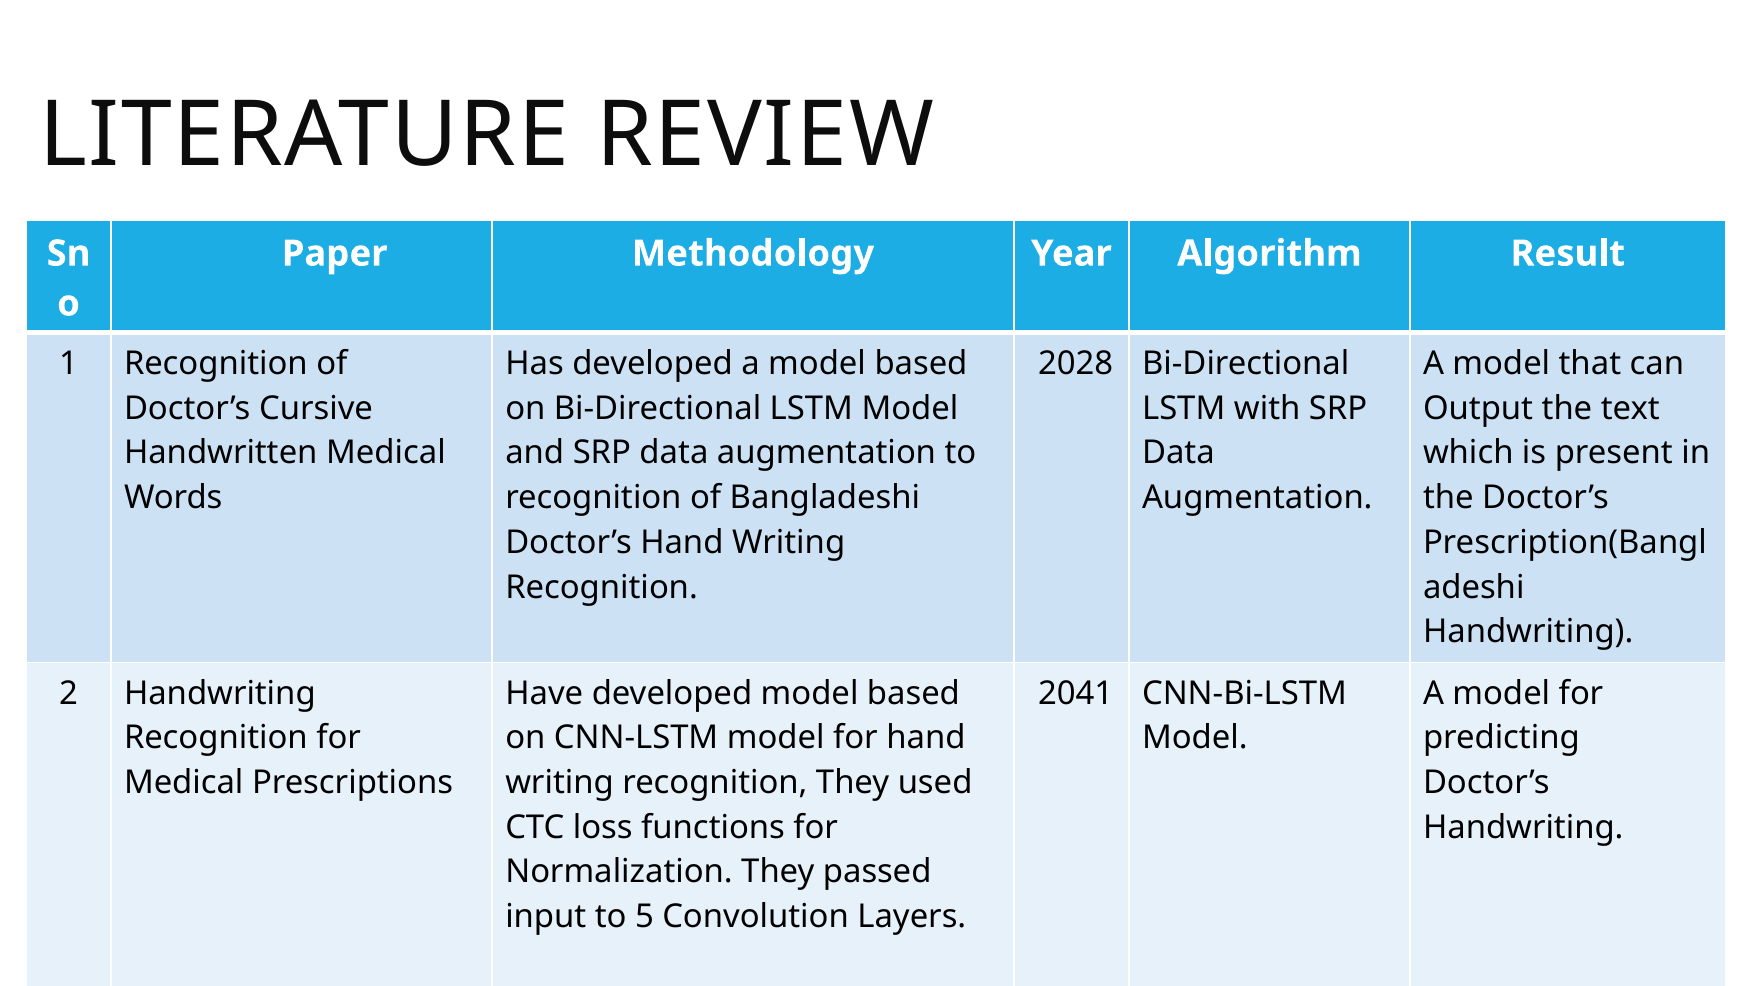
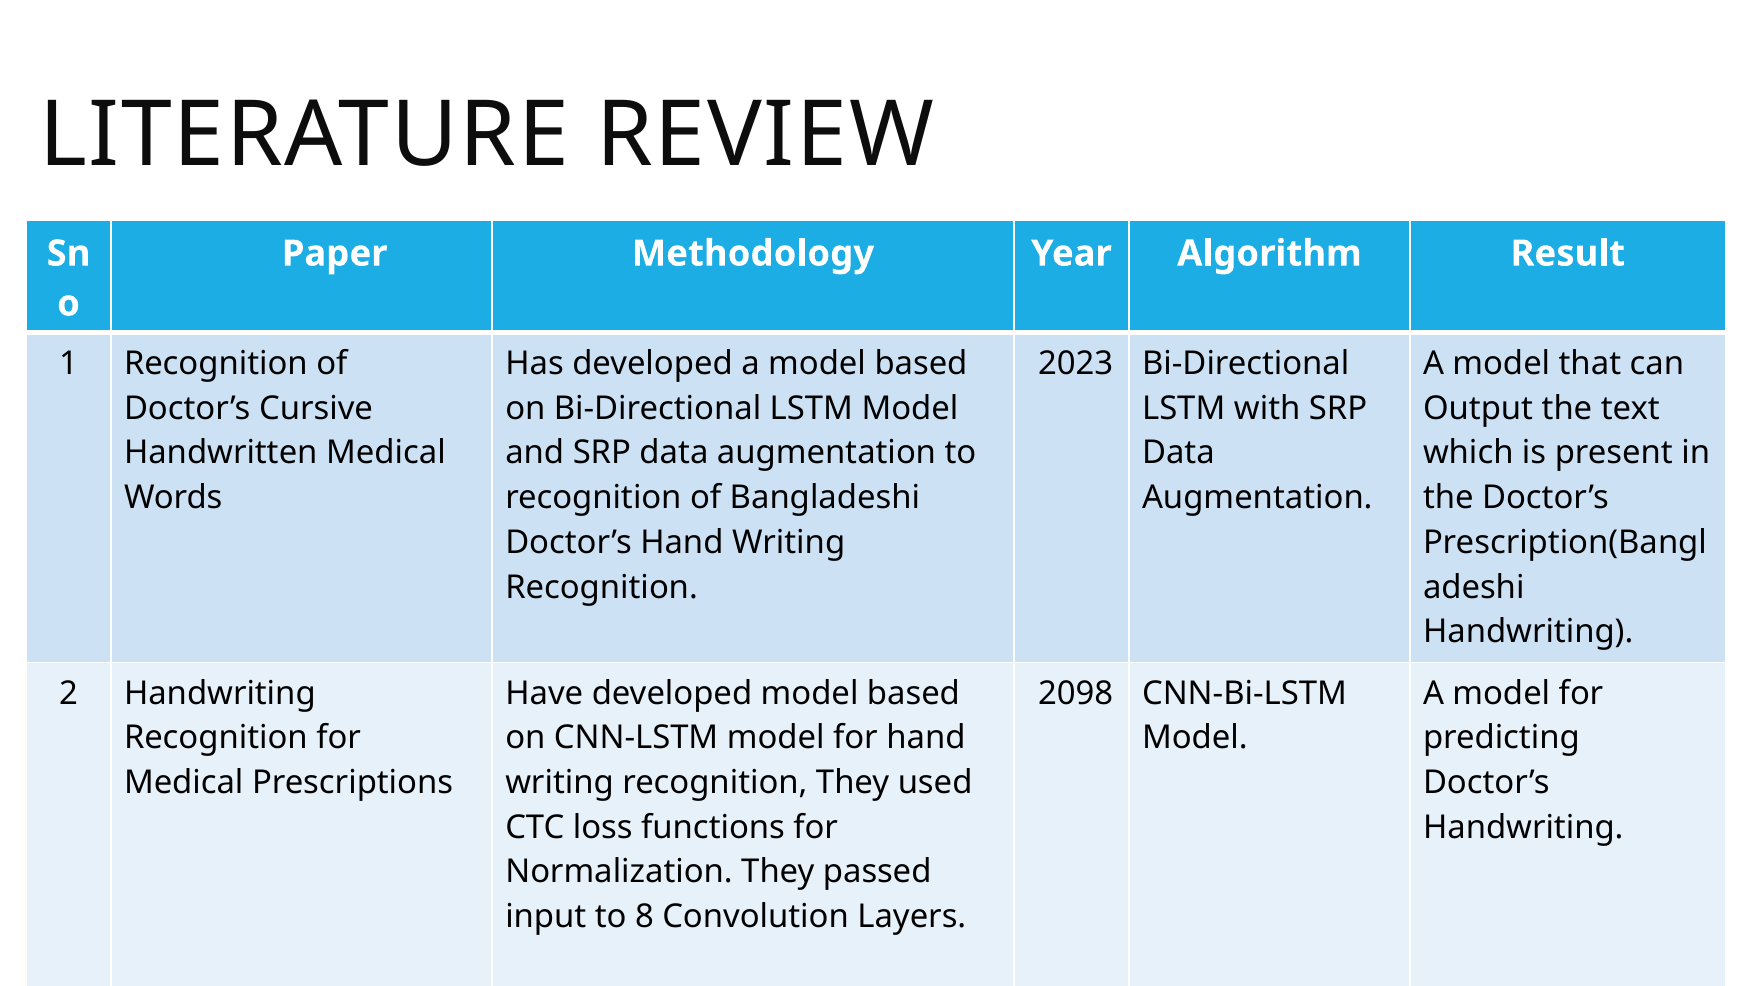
2028: 2028 -> 2023 (1076, 363)
2041: 2041 -> 2098 (1076, 693)
5: 5 -> 8 (644, 916)
